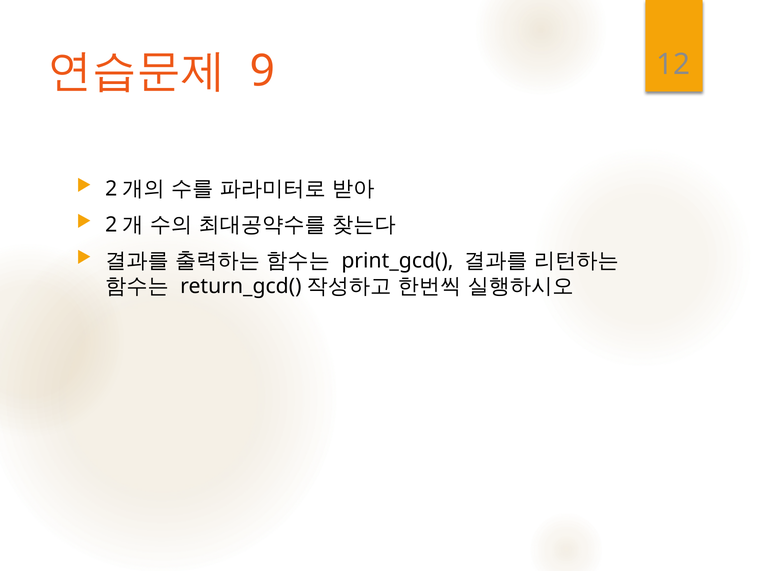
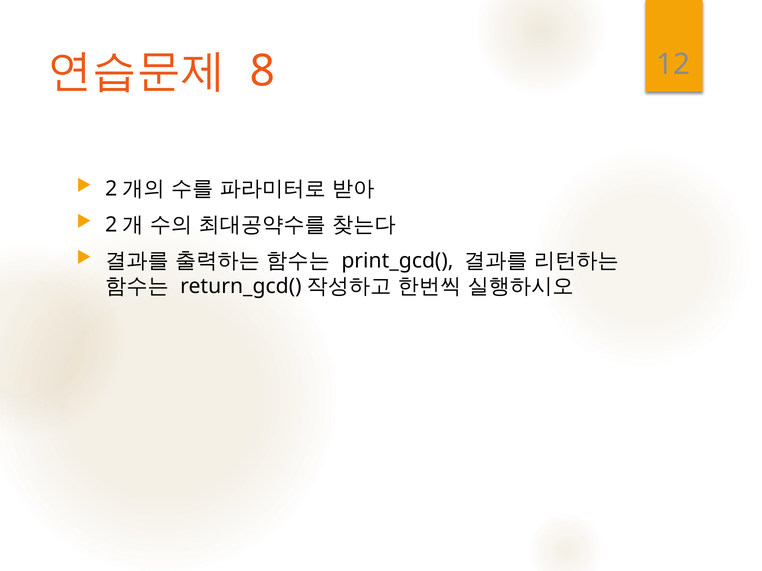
9: 9 -> 8 (262, 71)
